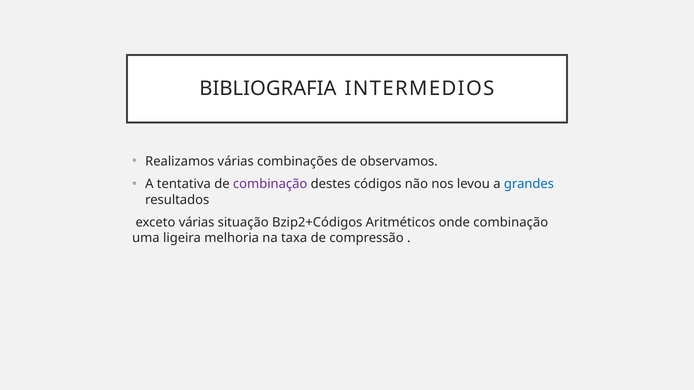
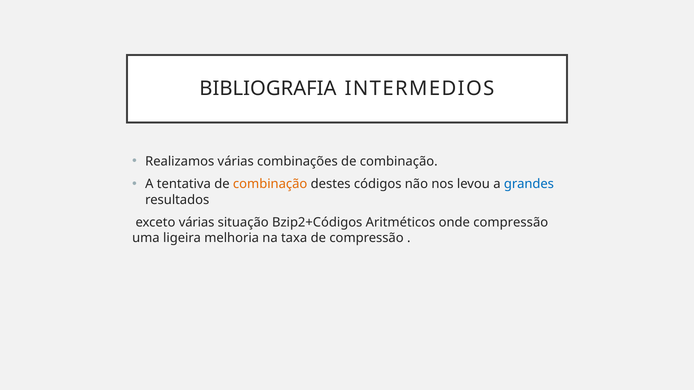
combinações de observamos: observamos -> combinação (399, 161)
combinação colour: purple -> orange (270, 184)
onde combinação: combinação -> compressão (511, 223)
